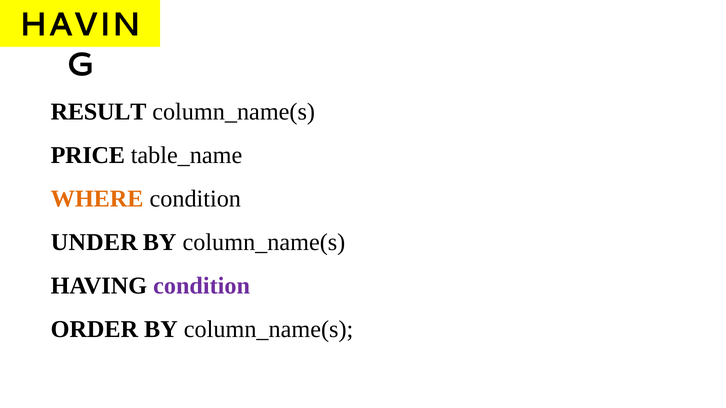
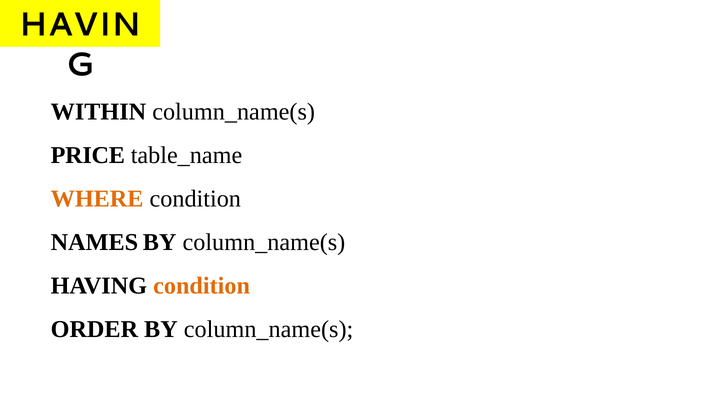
RESULT: RESULT -> WITHIN (98, 112)
UNDER: UNDER -> NAMES (94, 243)
condition colour: purple -> orange (202, 286)
